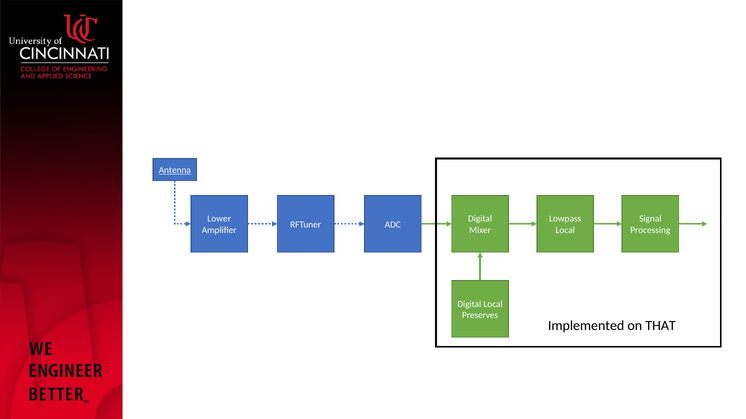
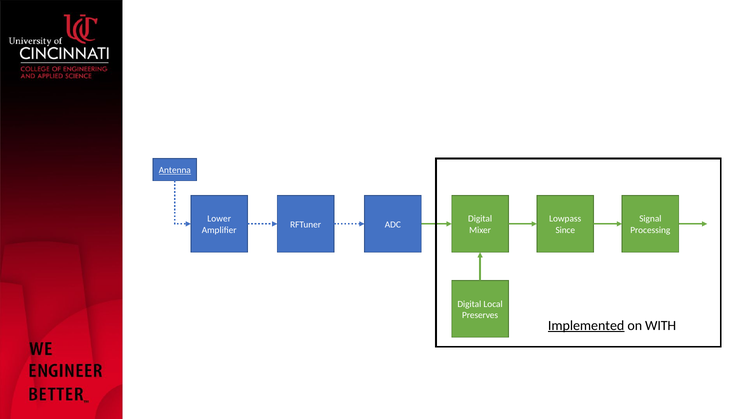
Local: Local -> Since (565, 230)
Implemented underline: none -> present (586, 326)
THAT: THAT -> WITH (661, 326)
